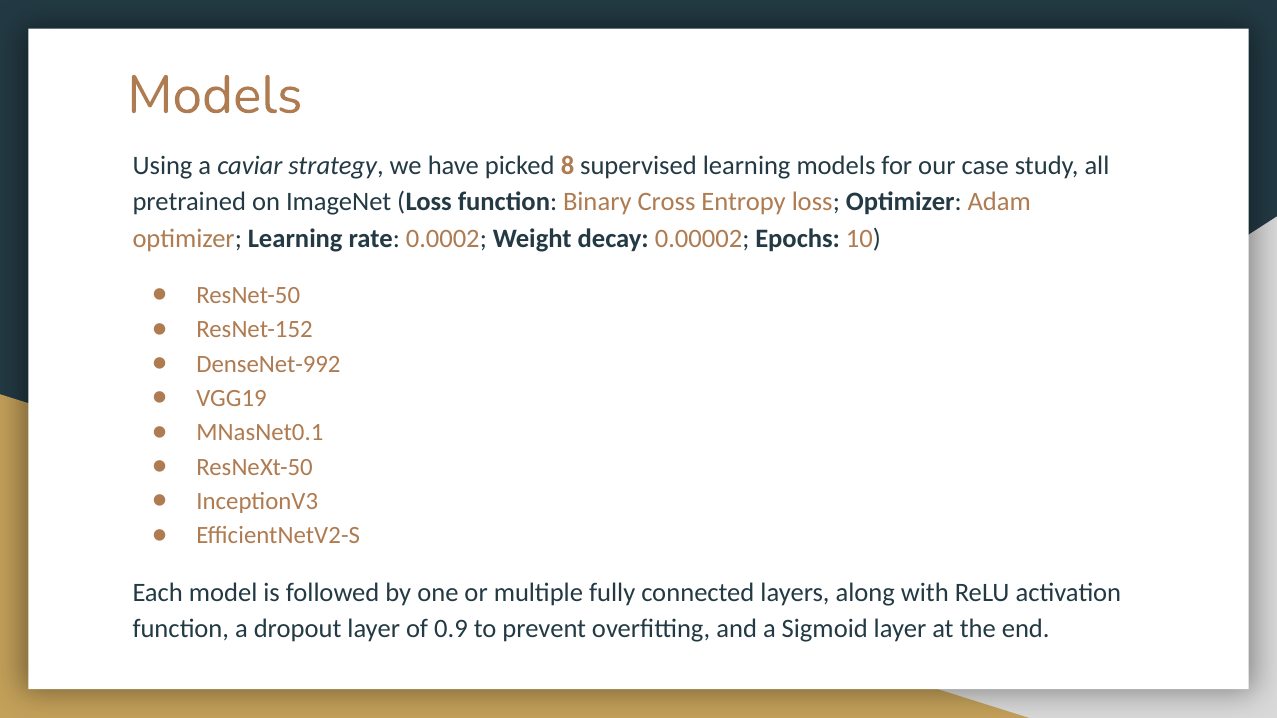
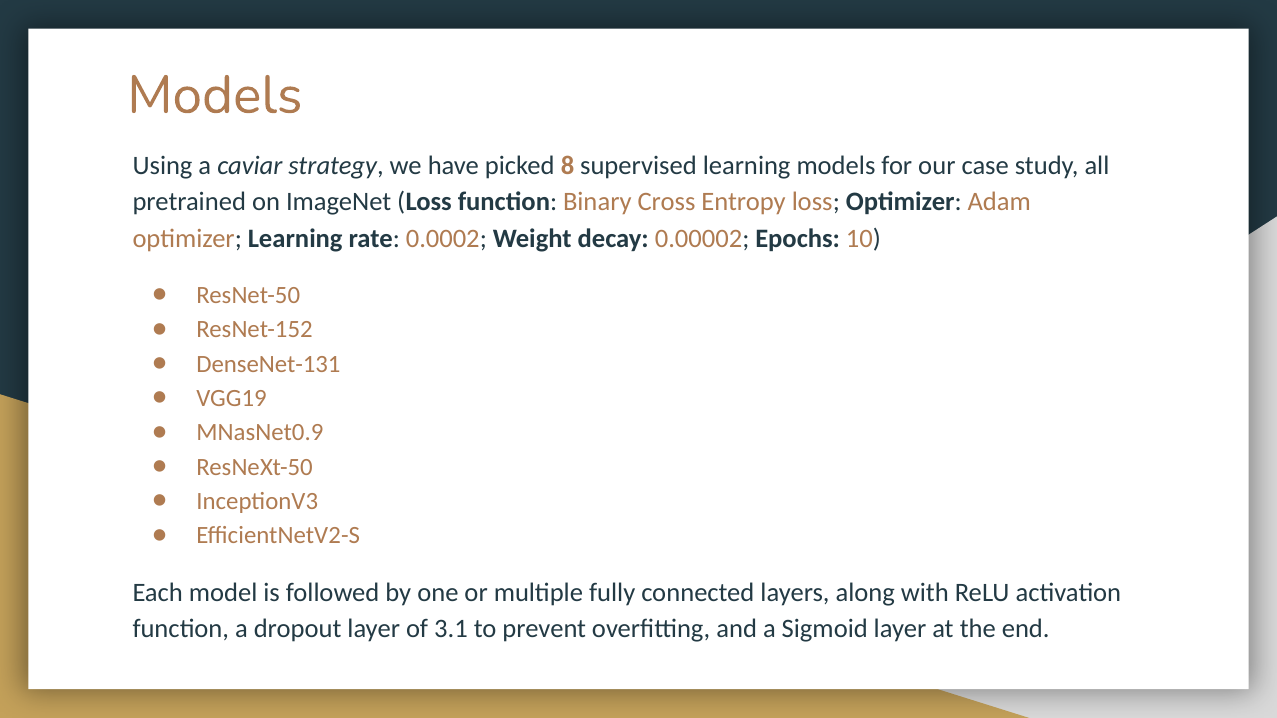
DenseNet-992: DenseNet-992 -> DenseNet-131 (268, 364)
MNasNet0.1: MNasNet0.1 -> MNasNet0.9 (260, 433)
0.9: 0.9 -> 3.1 (451, 630)
